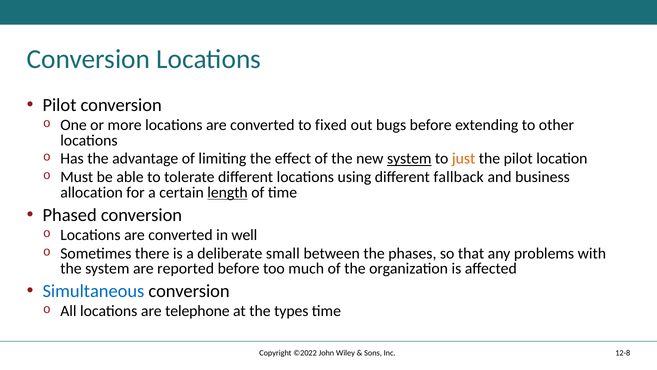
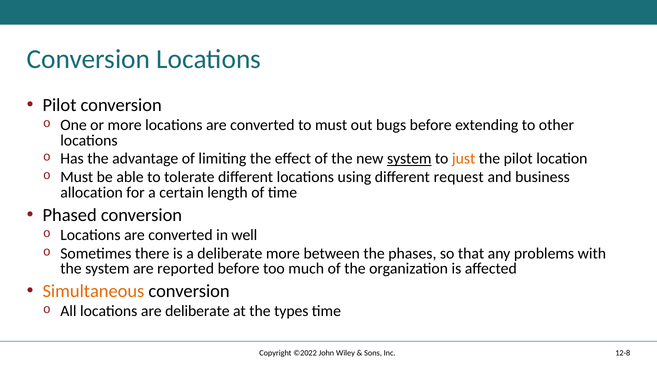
to fixed: fixed -> must (331, 125)
fallback: fallback -> request (459, 177)
length underline: present -> none (228, 192)
deliberate small: small -> more (283, 253)
Simultaneous colour: blue -> orange (93, 291)
are telephone: telephone -> deliberate (197, 311)
